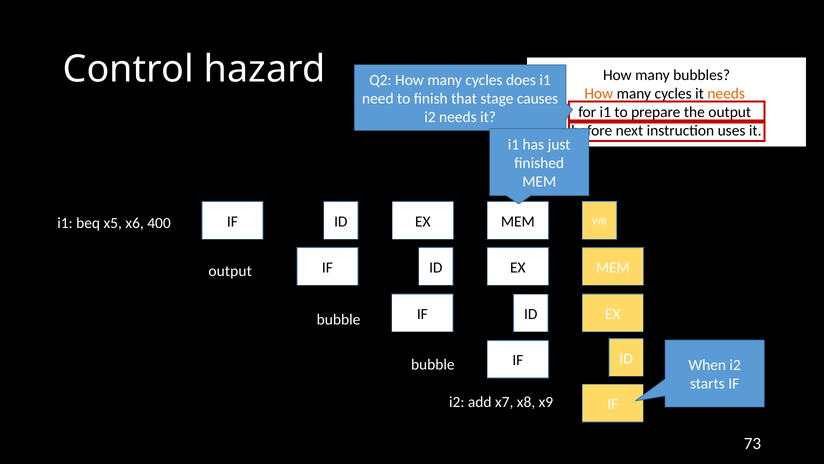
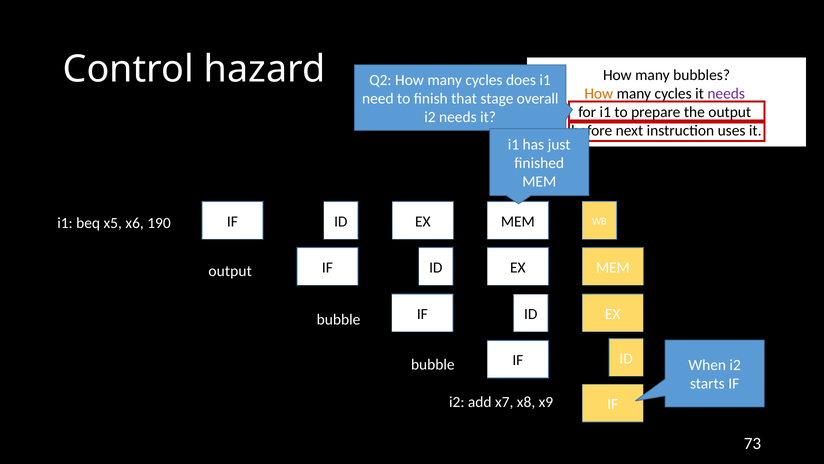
needs colour: orange -> purple (726, 94)
causes: causes -> overall (538, 99)
400: 400 -> 190 (159, 223)
